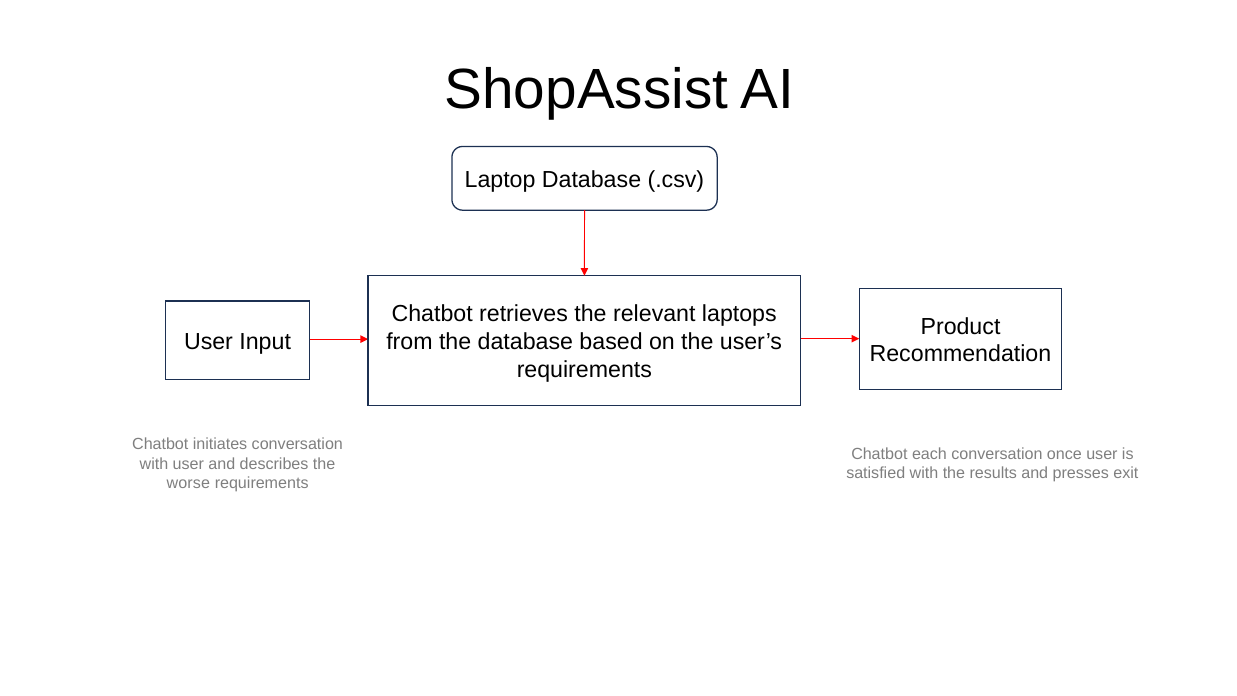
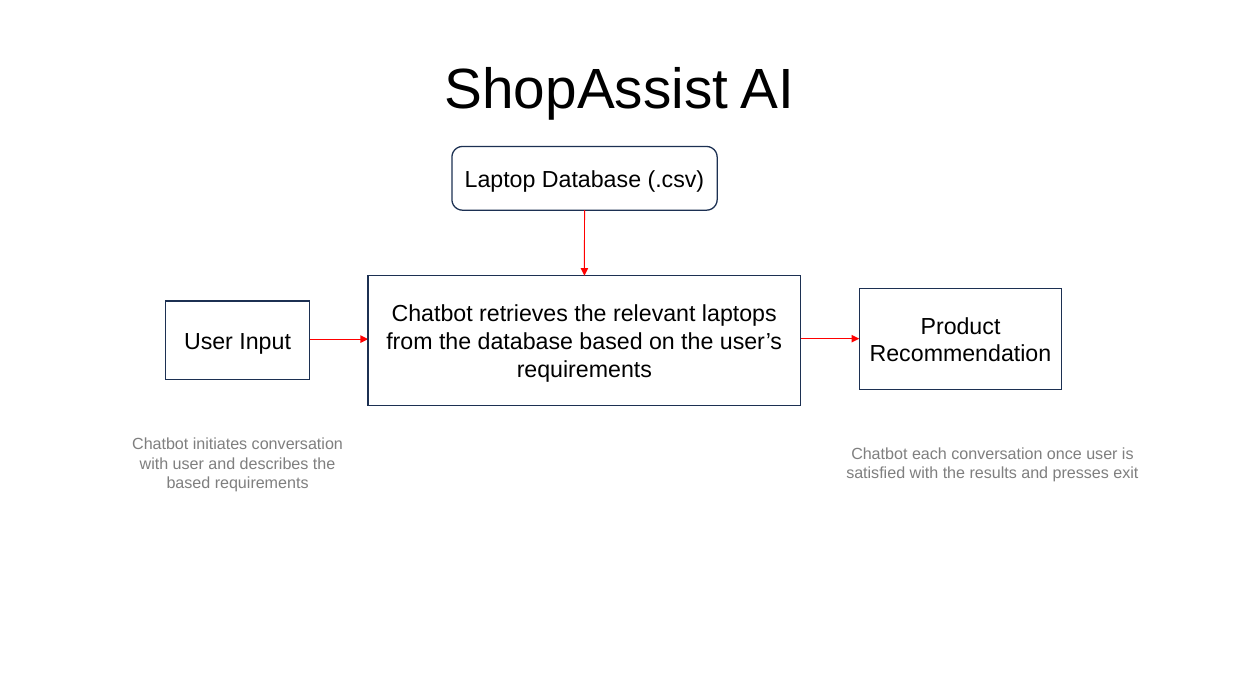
worse: worse -> based (188, 483)
